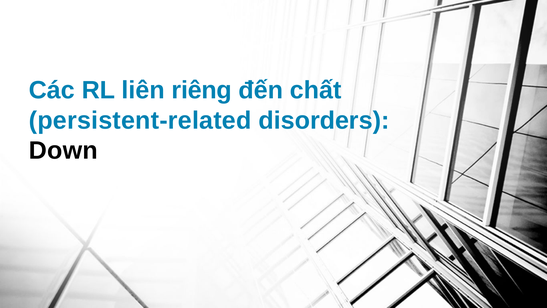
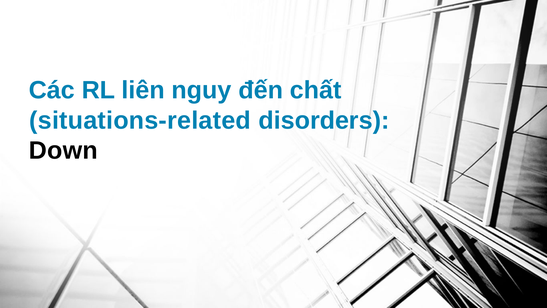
riêng: riêng -> nguy (202, 90)
persistent-related: persistent-related -> situations-related (140, 120)
